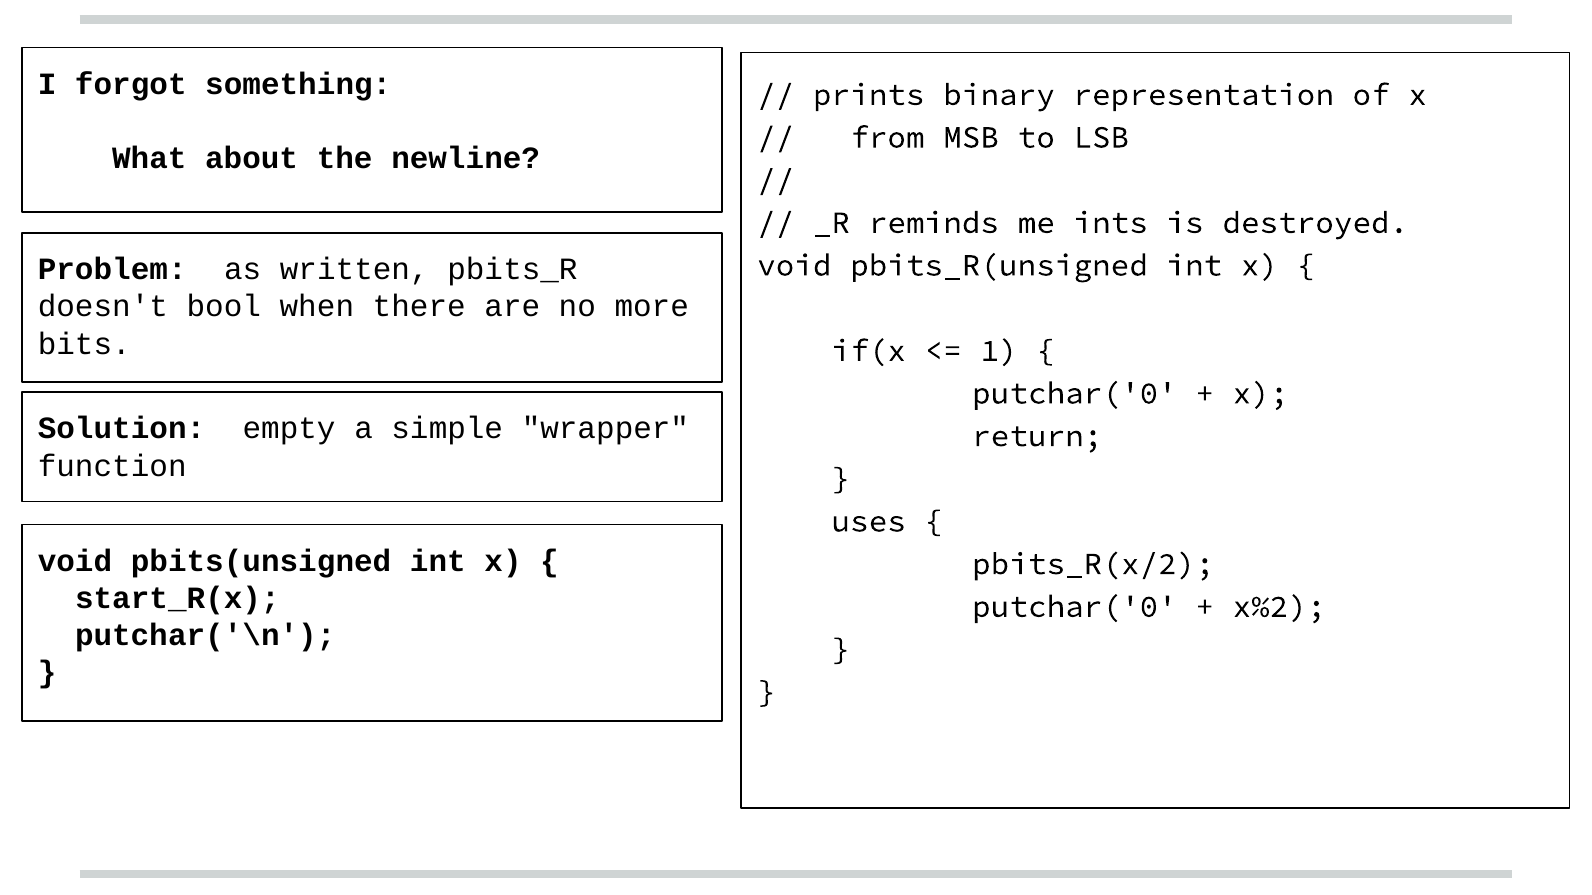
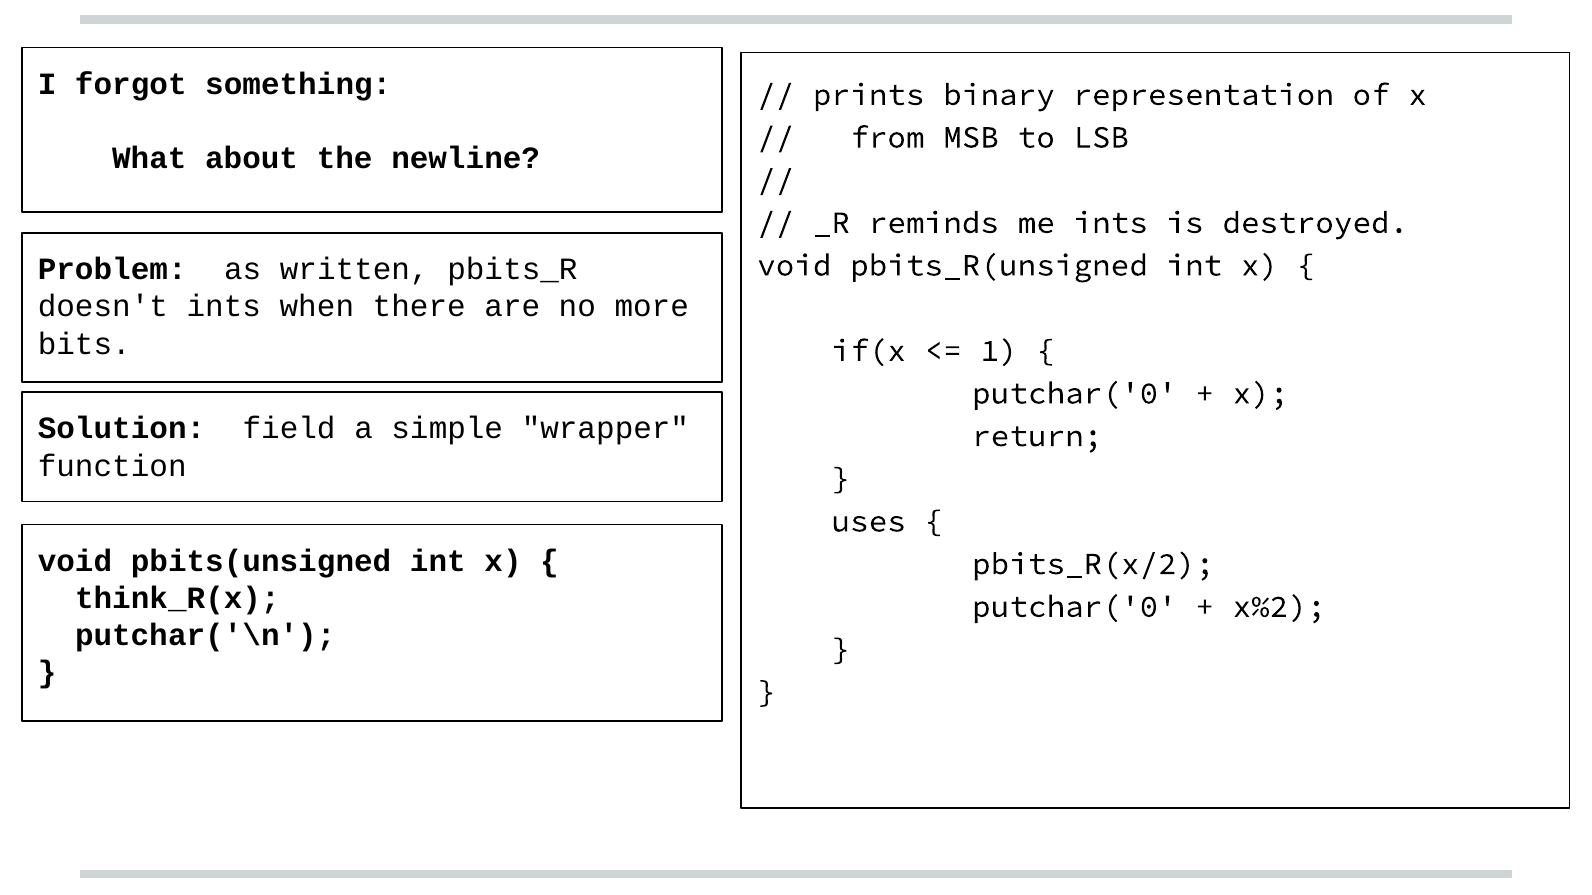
doesn't bool: bool -> ints (224, 307)
empty: empty -> field (289, 429)
start_R(x: start_R(x -> think_R(x (177, 599)
